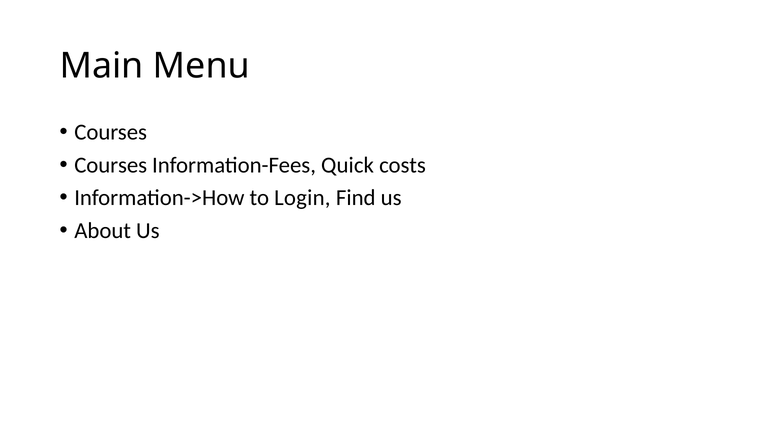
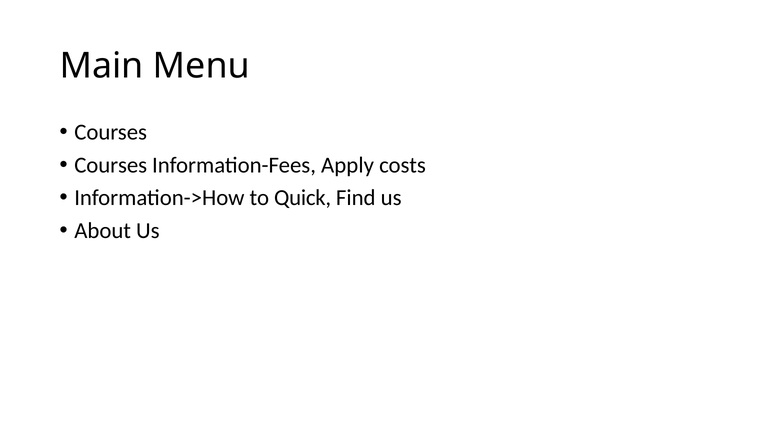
Quick: Quick -> Apply (348, 165)
Login: Login -> Quick (303, 198)
